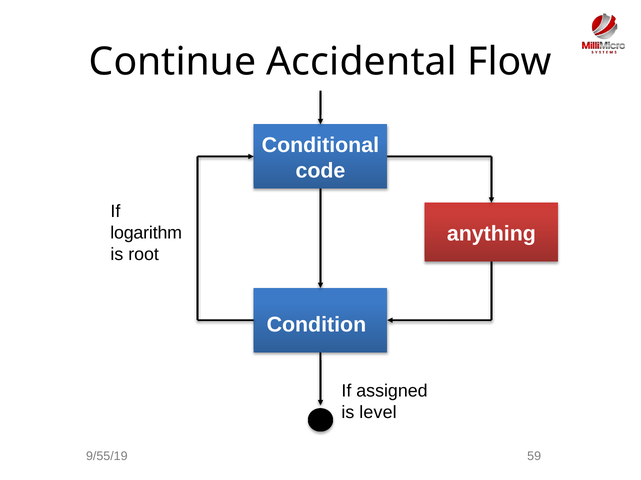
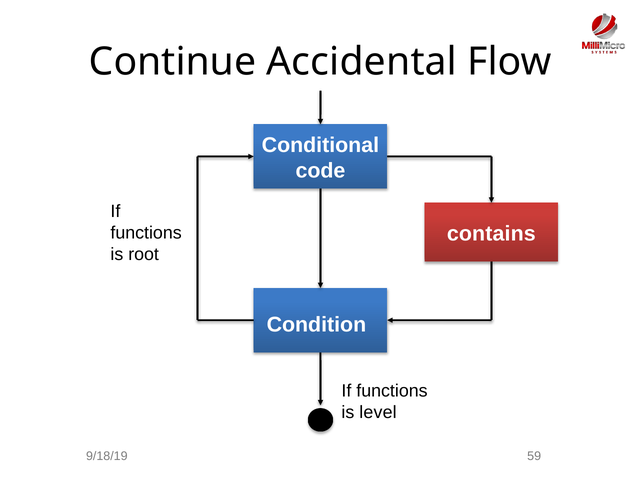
anything: anything -> contains (491, 234)
logarithm: logarithm -> functions (146, 233)
assigned: assigned -> functions (392, 391)
9/55/19: 9/55/19 -> 9/18/19 (107, 457)
